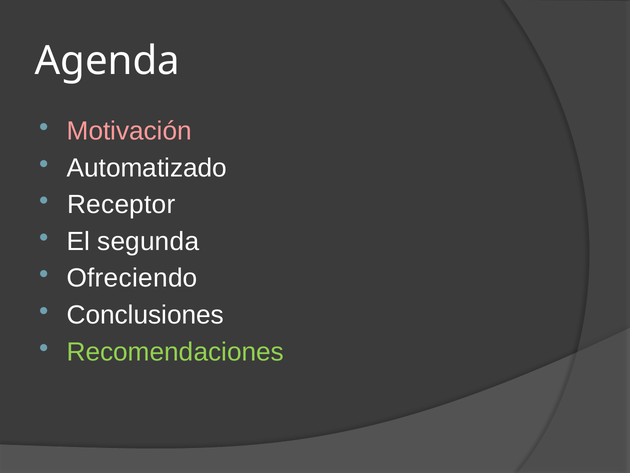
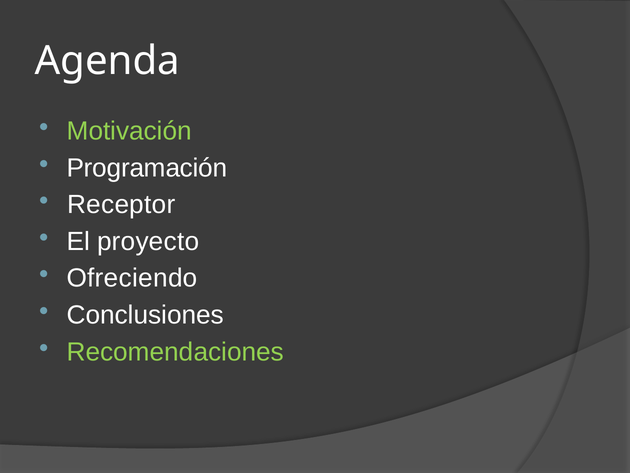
Motivación colour: pink -> light green (129, 131)
Automatizado: Automatizado -> Programación (147, 168)
segunda: segunda -> proyecto (148, 241)
